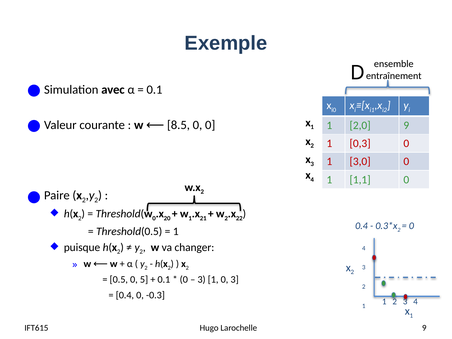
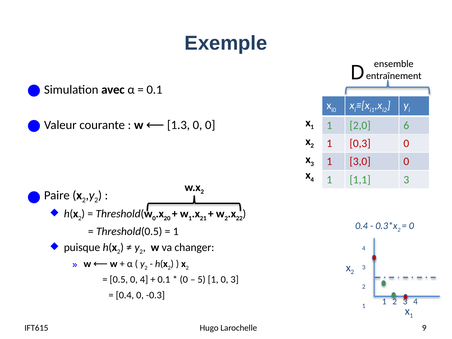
8.5: 8.5 -> 1.3 (178, 125)
2,0 9: 9 -> 6 (406, 125)
1,1 0: 0 -> 3 (406, 180)
0 5: 5 -> 4 (144, 280)
3: 3 -> 5 (202, 280)
